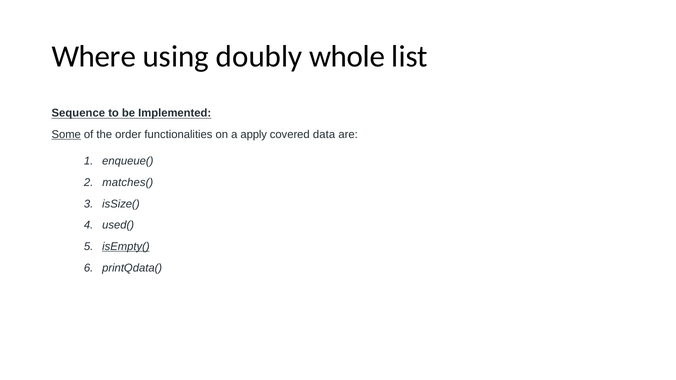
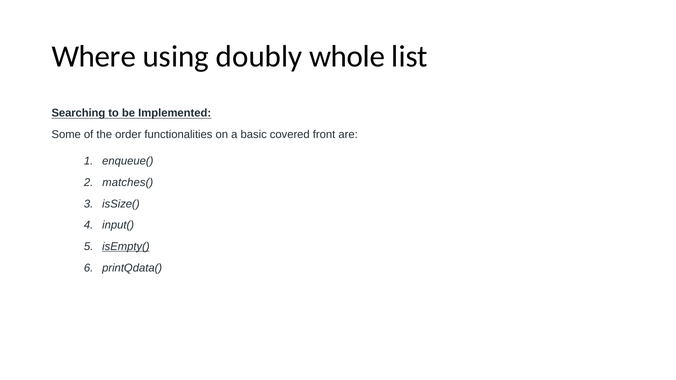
Sequence: Sequence -> Searching (78, 113)
Some underline: present -> none (66, 134)
apply: apply -> basic (254, 134)
data: data -> front (324, 134)
used(: used( -> input( (118, 225)
